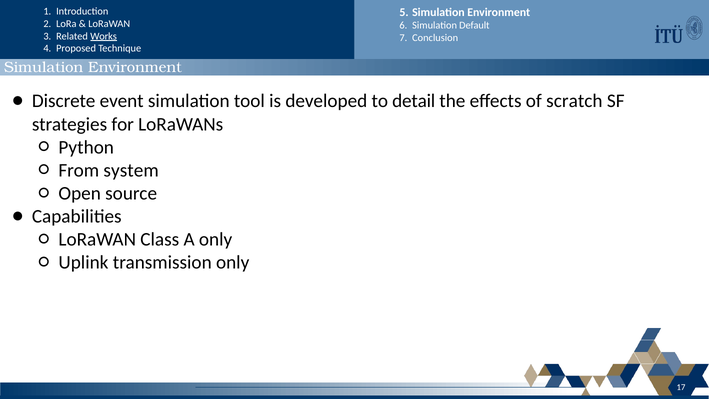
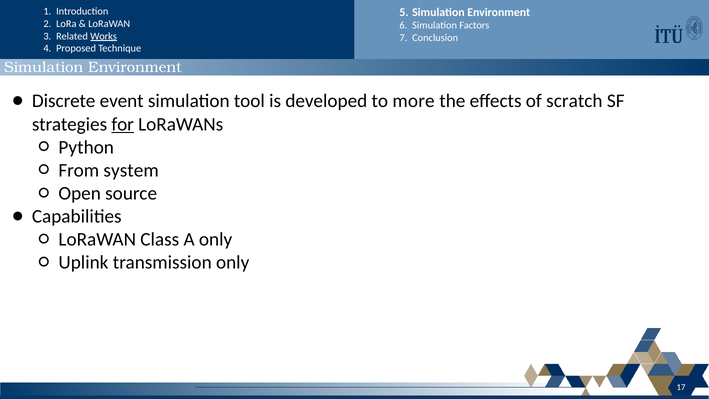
Default: Default -> Factors (474, 25)
detail: detail -> more (414, 101)
for underline: none -> present (123, 124)
